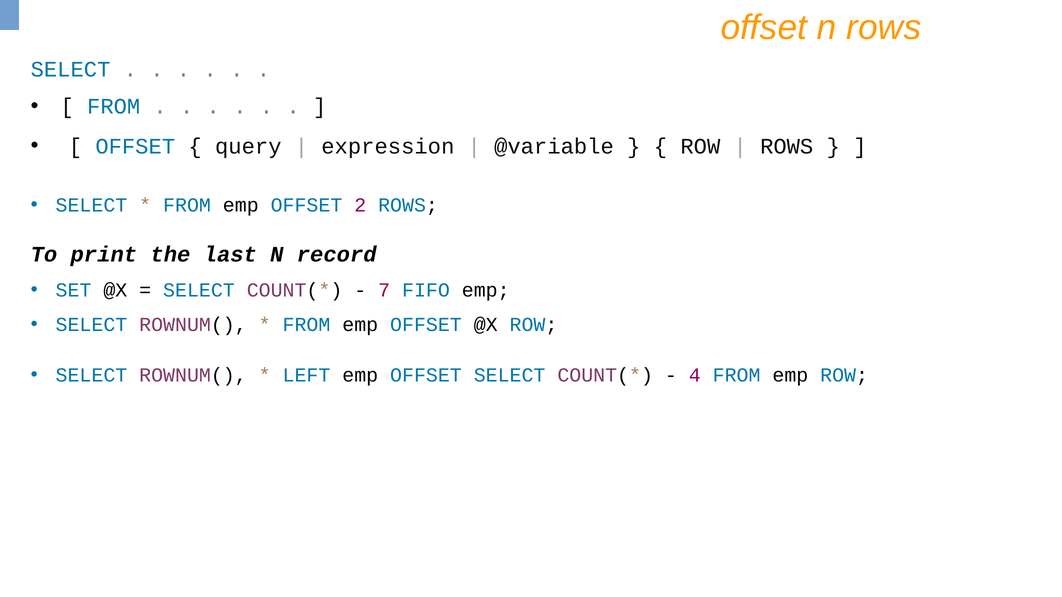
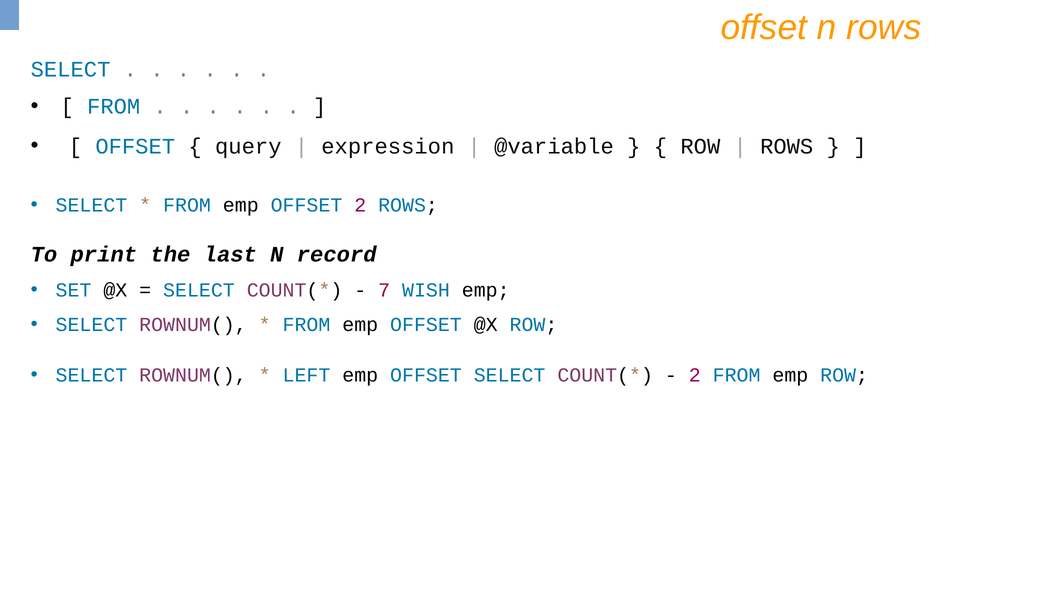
FIFO: FIFO -> WISH (426, 290)
4: 4 -> 2 (695, 375)
